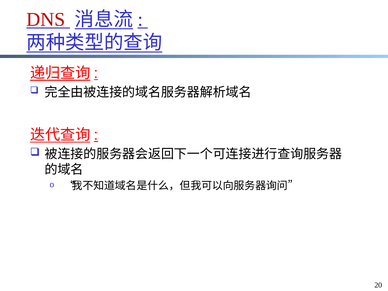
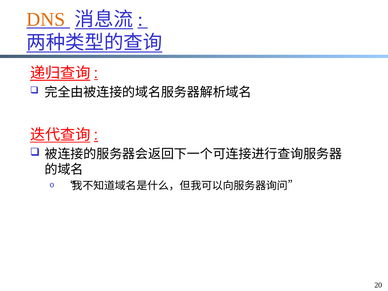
DNS colour: red -> orange (46, 19)
